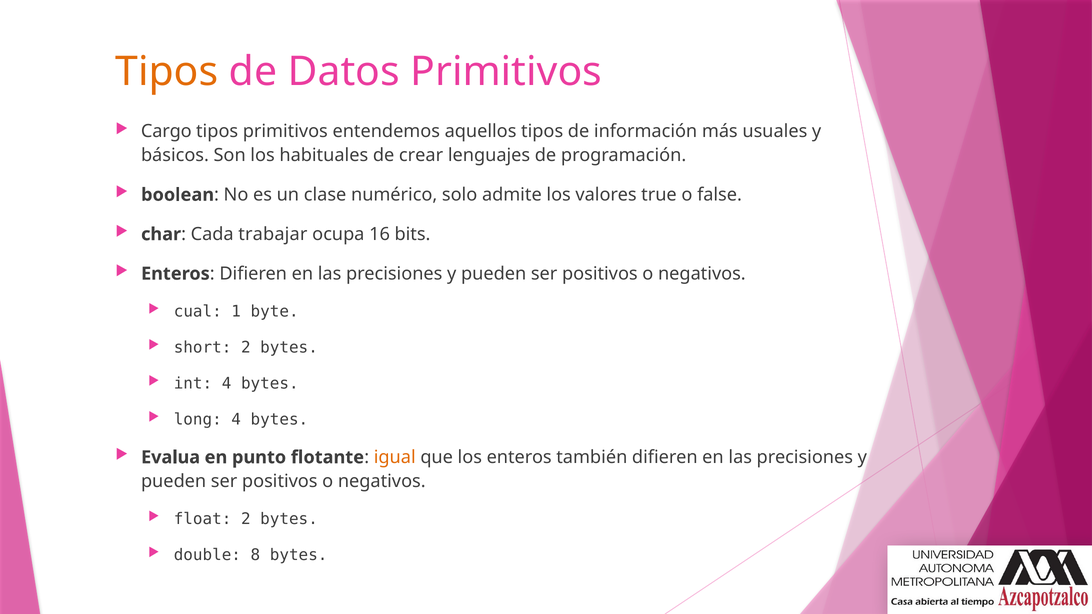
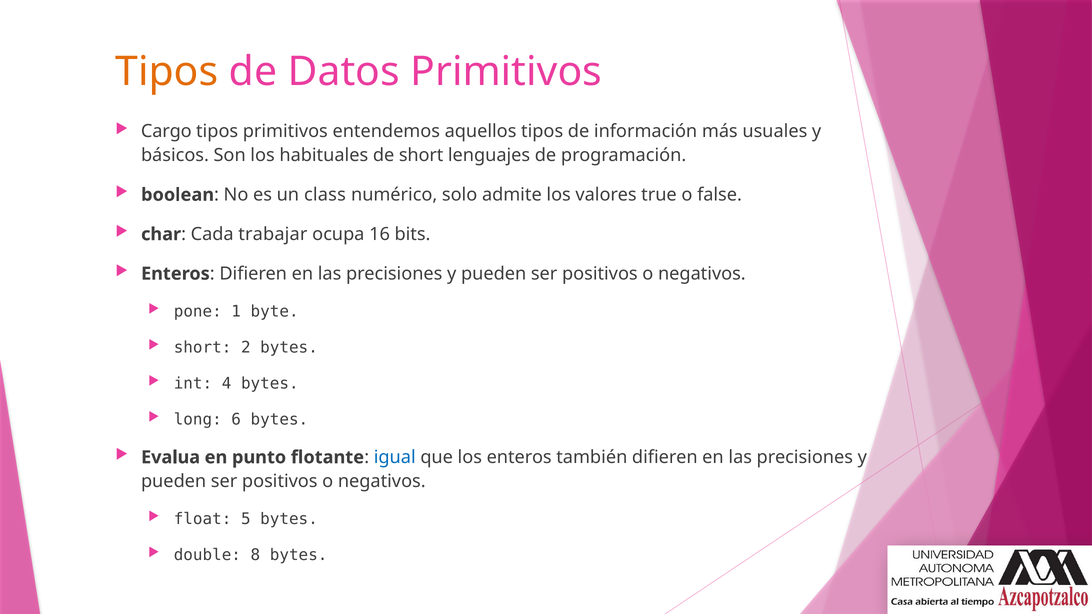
de crear: crear -> short (421, 155)
clase: clase -> class (325, 195)
cual: cual -> pone (198, 312)
long 4: 4 -> 6 (236, 420)
igual colour: orange -> blue (395, 457)
float 2: 2 -> 5 (246, 519)
